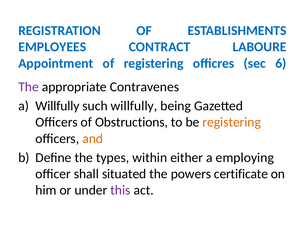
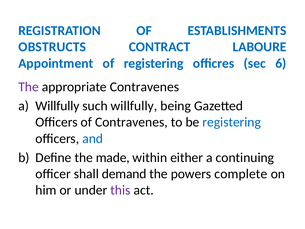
EMPLOYEES: EMPLOYEES -> OBSTRUCTS (52, 47)
of Obstructions: Obstructions -> Contravenes (131, 122)
registering colour: orange -> blue (232, 122)
and colour: orange -> blue (93, 138)
types: types -> made (113, 157)
employing: employing -> continuing (245, 157)
situated: situated -> demand (124, 174)
certificate: certificate -> complete (241, 174)
